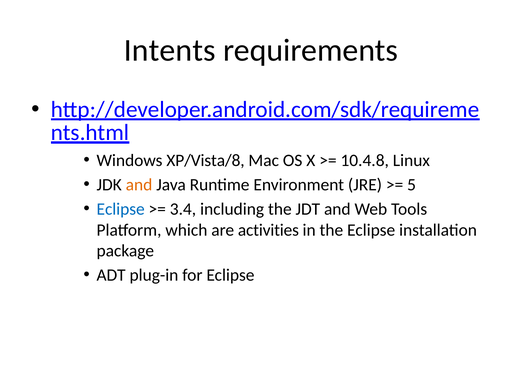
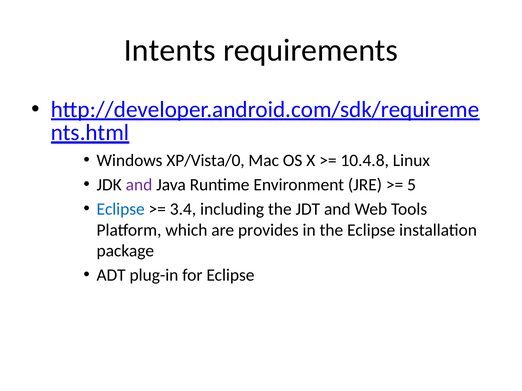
XP/Vista/8: XP/Vista/8 -> XP/Vista/0 (206, 161)
and colour: orange -> purple (139, 185)
activities: activities -> provides (268, 230)
